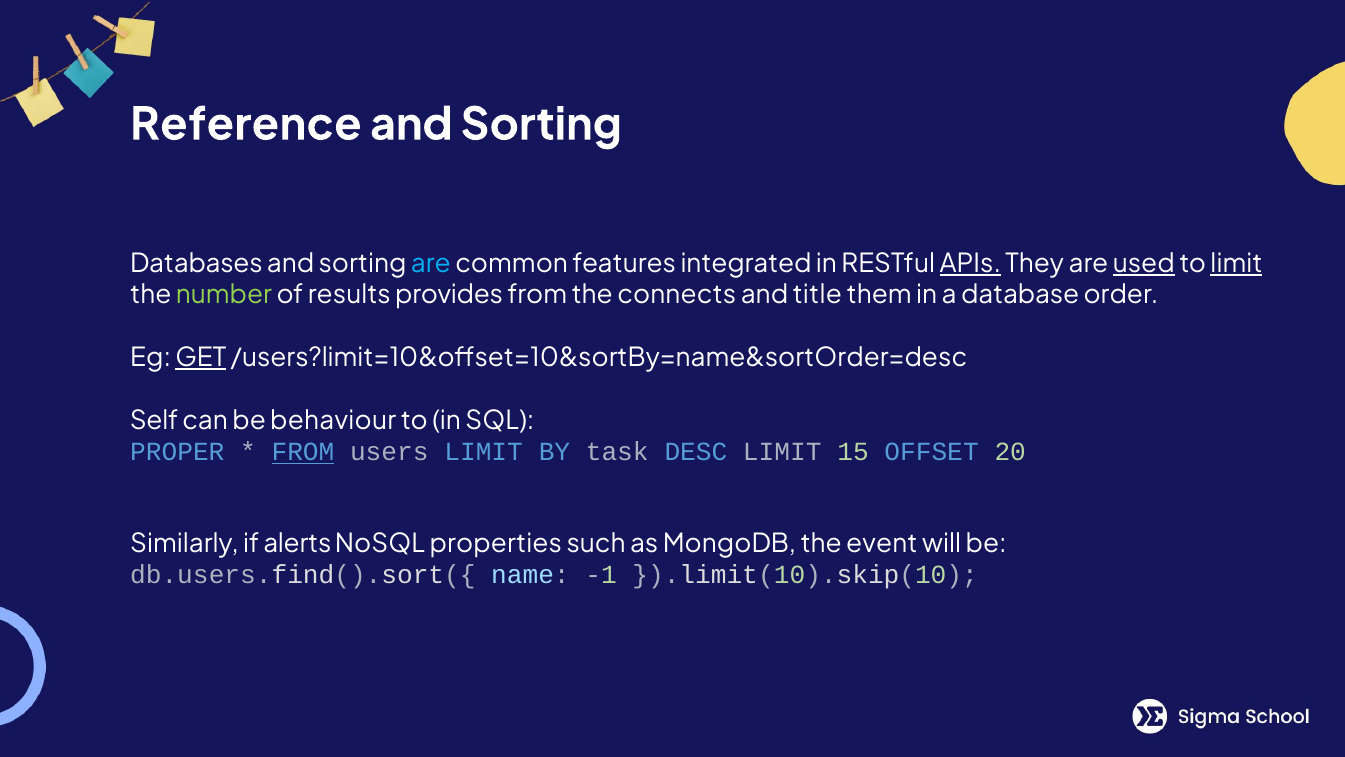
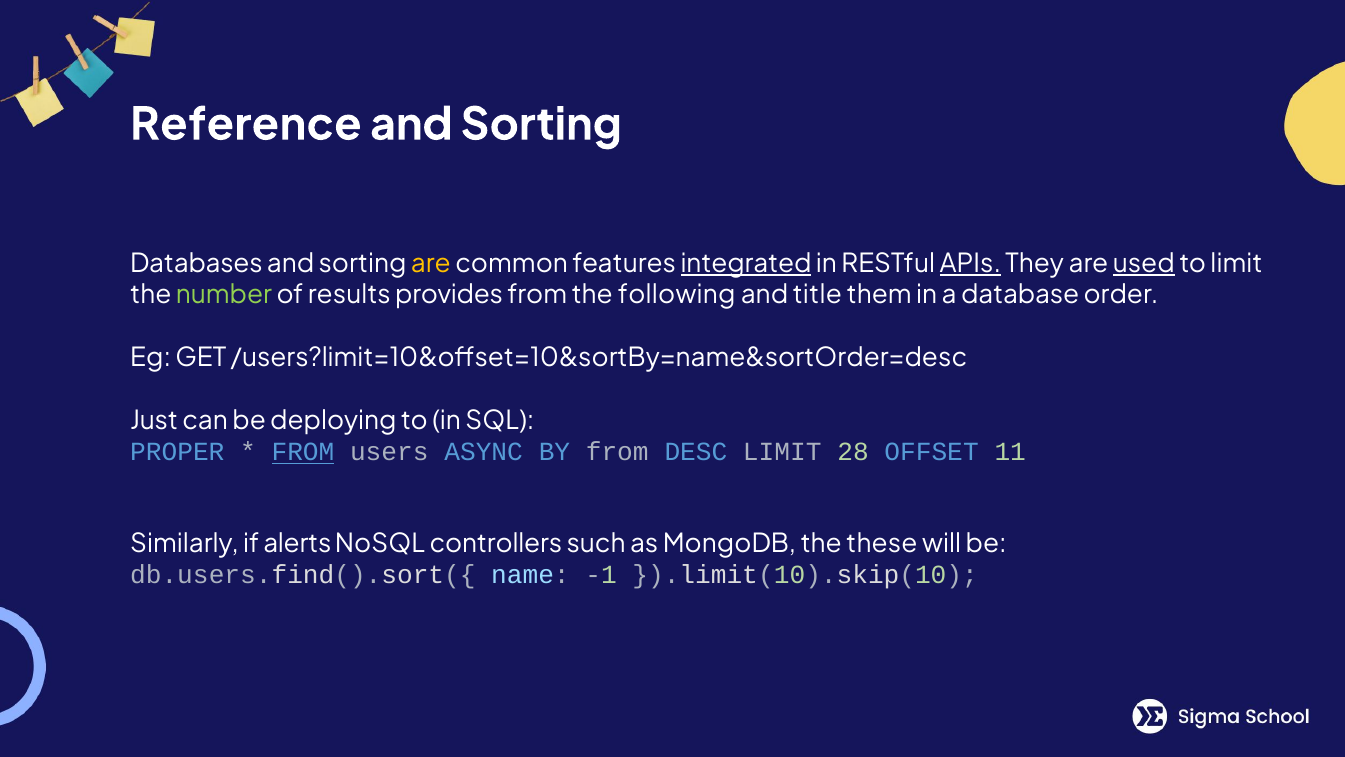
are colour: light blue -> yellow (431, 263)
integrated underline: none -> present (746, 263)
limit underline: present -> none (1236, 263)
connects: connects -> following (677, 295)
GET underline: present -> none (201, 358)
Self: Self -> Just (154, 420)
behaviour: behaviour -> deploying (333, 420)
users LIMIT: LIMIT -> ASYNC (484, 452)
BY task: task -> from (617, 452)
15: 15 -> 28 (853, 452)
20: 20 -> 11 (1010, 452)
properties: properties -> controllers (496, 544)
event: event -> these (882, 544)
